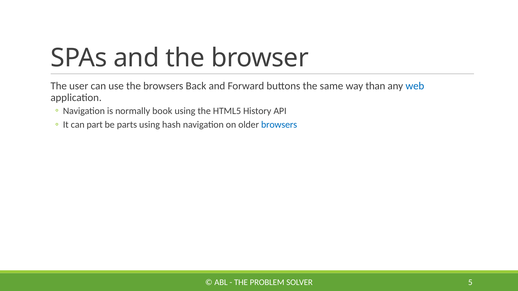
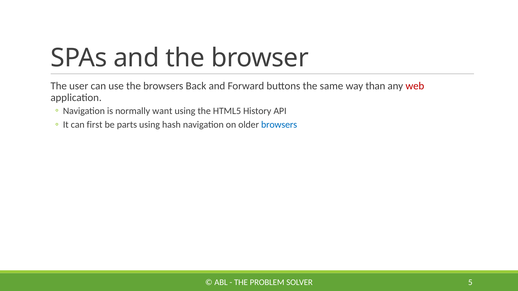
web colour: blue -> red (415, 86)
book: book -> want (162, 111)
part: part -> first (95, 125)
